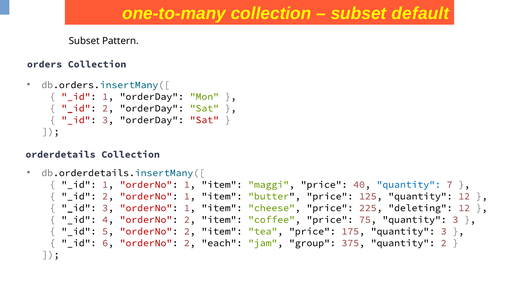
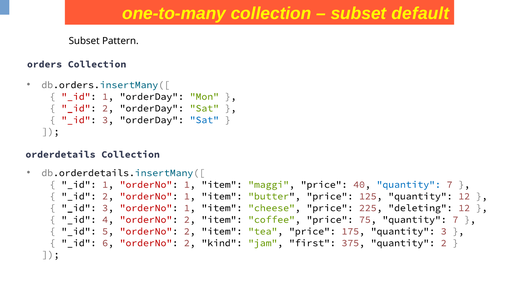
Sat colour: red -> blue (204, 120)
75 quantity 3: 3 -> 7 (455, 220)
each: each -> kind (222, 243)
group: group -> first (312, 243)
